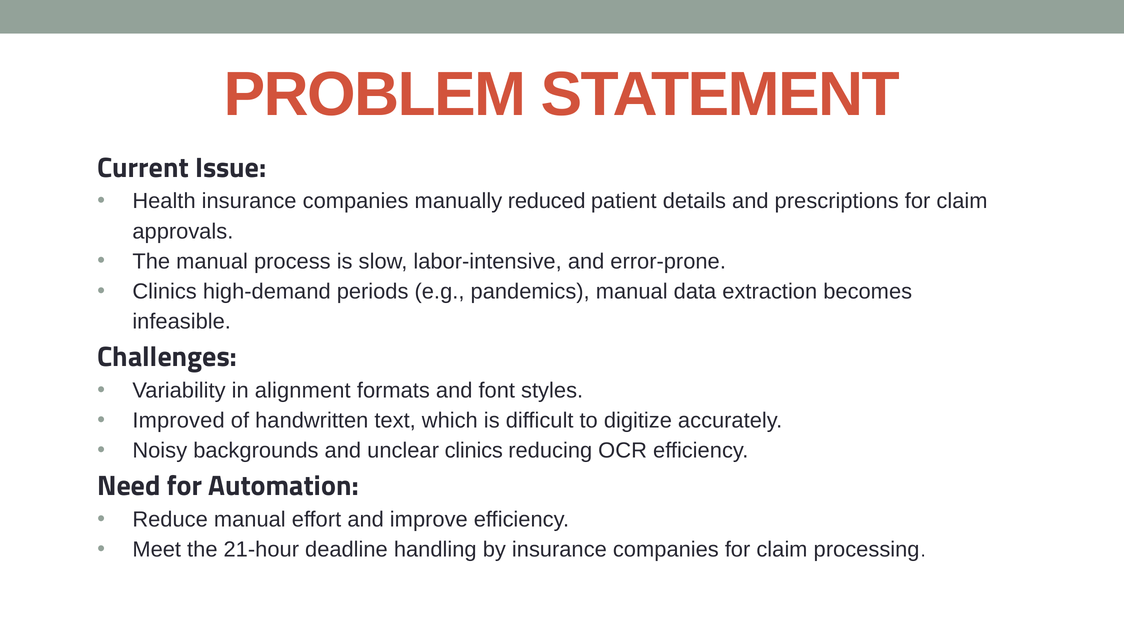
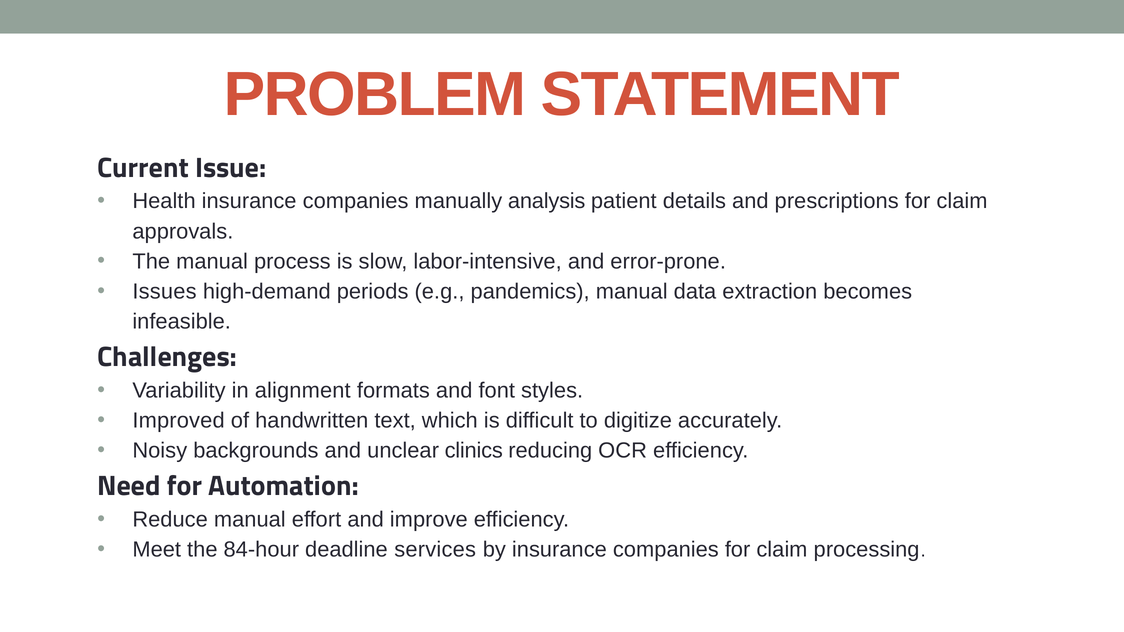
reduced: reduced -> analysis (547, 201)
Clinics: Clinics -> Issues (165, 292)
21-hour: 21-hour -> 84-hour (261, 550)
handling: handling -> services (435, 550)
